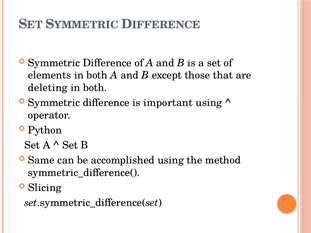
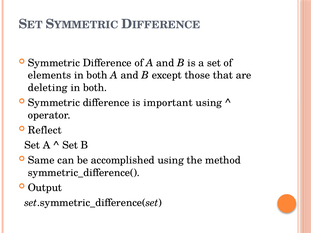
Python: Python -> Reflect (45, 130)
Slicing: Slicing -> Output (45, 188)
